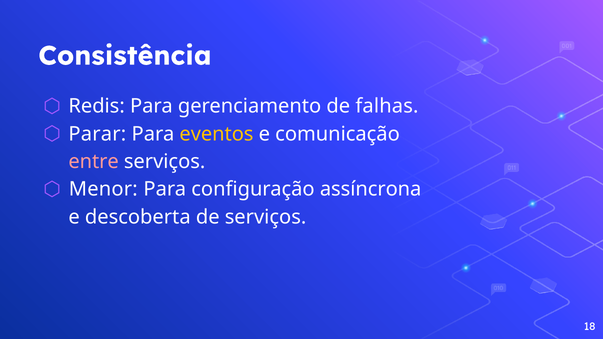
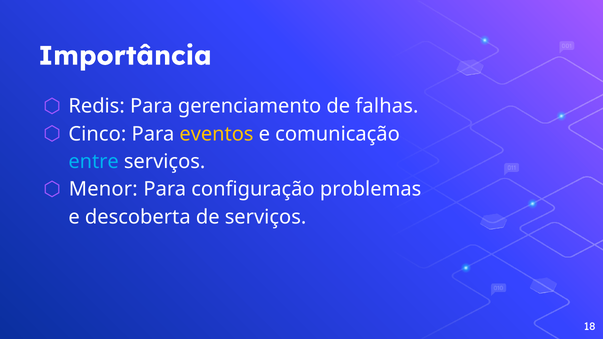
Consistência: Consistência -> Importância (125, 56)
Parar: Parar -> Cinco (97, 134)
entre colour: pink -> light blue (94, 162)
assíncrona: assíncrona -> problemas (371, 189)
